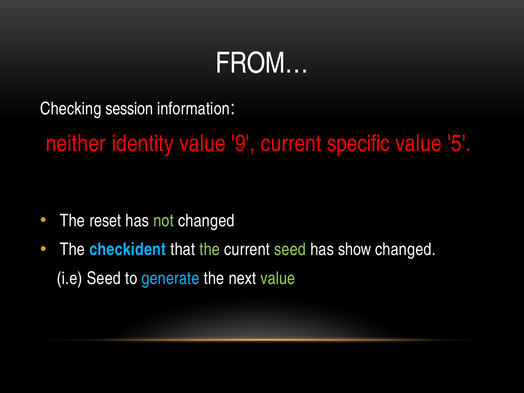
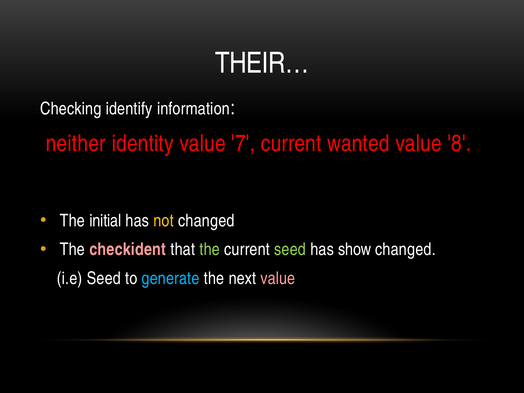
FROM…: FROM… -> THEIR… (262, 63)
session: session -> identify (129, 109)
9: 9 -> 7 (243, 143)
specific: specific -> wanted (358, 143)
5: 5 -> 8 (459, 143)
reset: reset -> initial (105, 221)
not colour: light green -> yellow (164, 221)
checkident colour: light blue -> pink (128, 250)
value colour: light green -> pink (278, 278)
